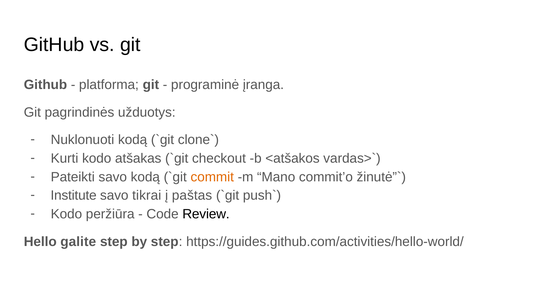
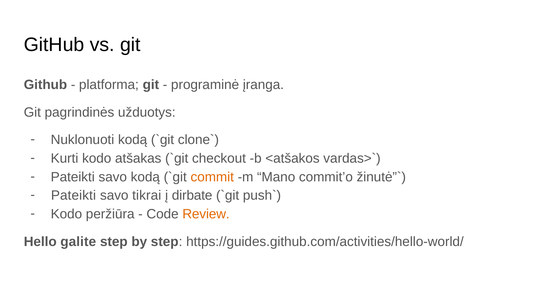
Institute: Institute -> Pateikti (73, 196)
paštas: paštas -> dirbate (192, 196)
Review colour: black -> orange (206, 214)
